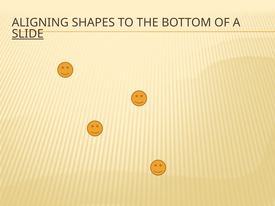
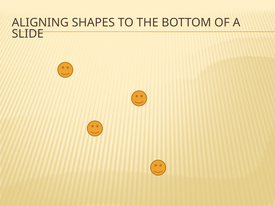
SLIDE underline: present -> none (28, 34)
